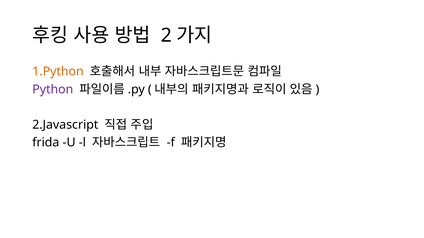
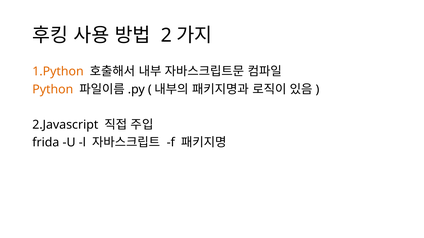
Python colour: purple -> orange (53, 89)
